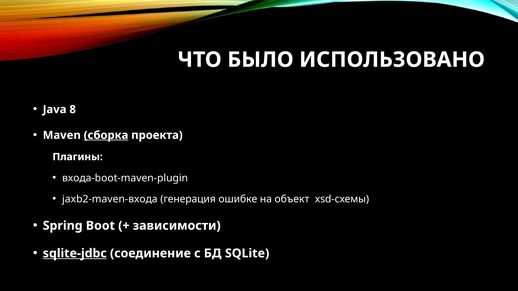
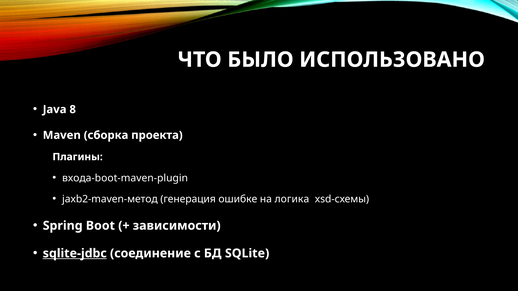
сборка underline: present -> none (106, 135)
jaxb2-maven-входа: jaxb2-maven-входа -> jaxb2-maven-метод (110, 199)
объект: объект -> логика (292, 199)
